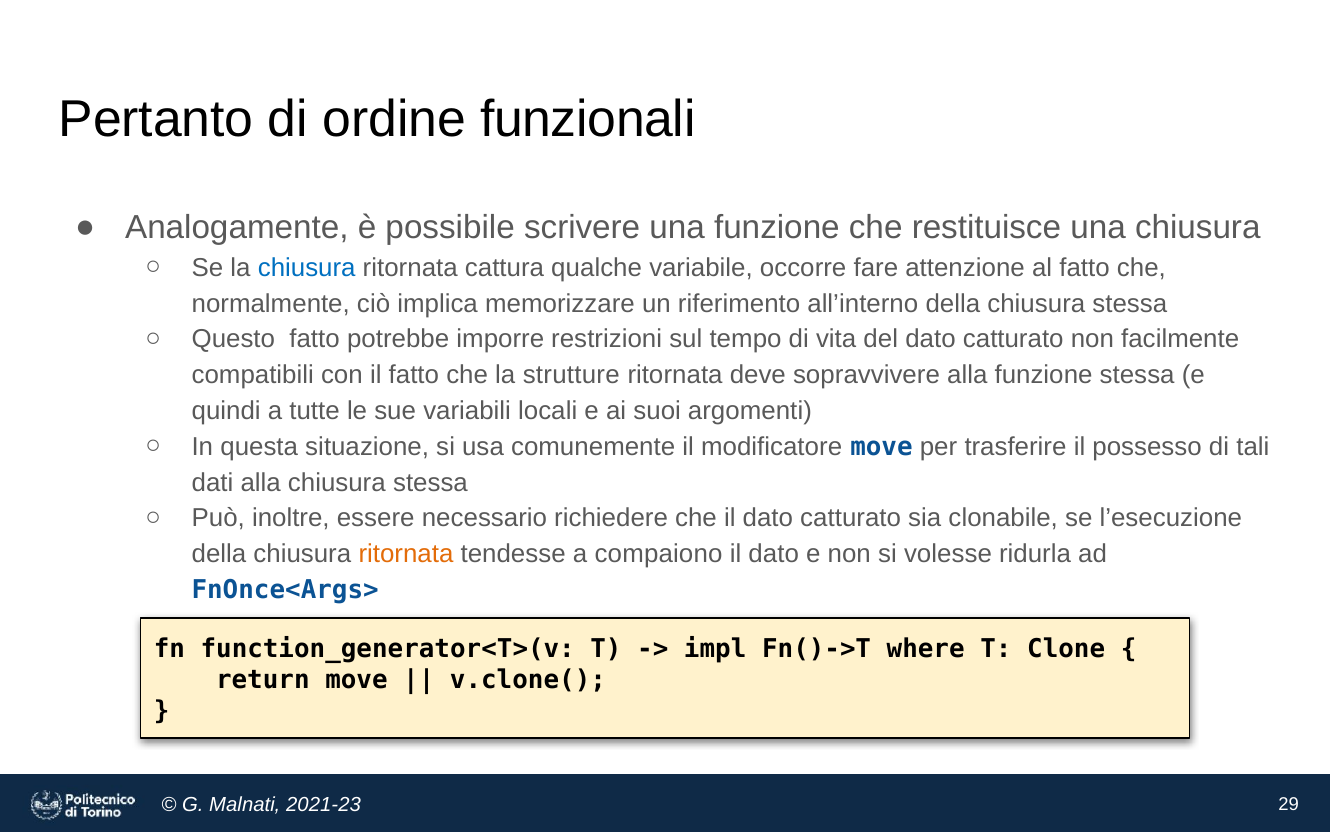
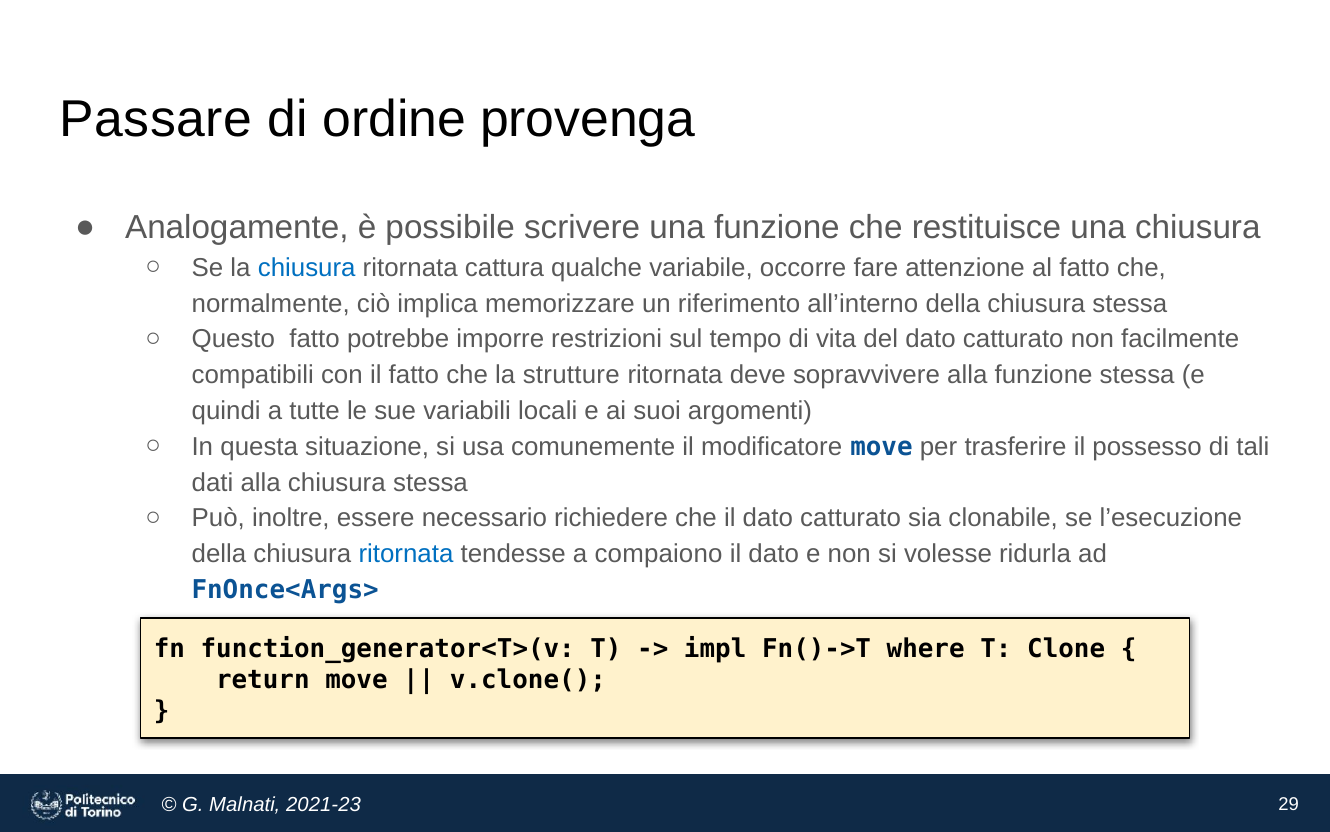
Pertanto: Pertanto -> Passare (156, 120)
funzionali: funzionali -> provenga (588, 120)
ritornata colour: orange -> blue (406, 554)
